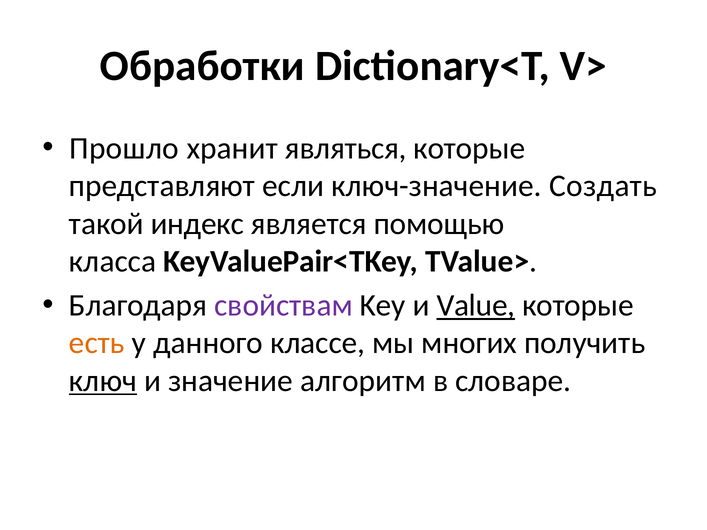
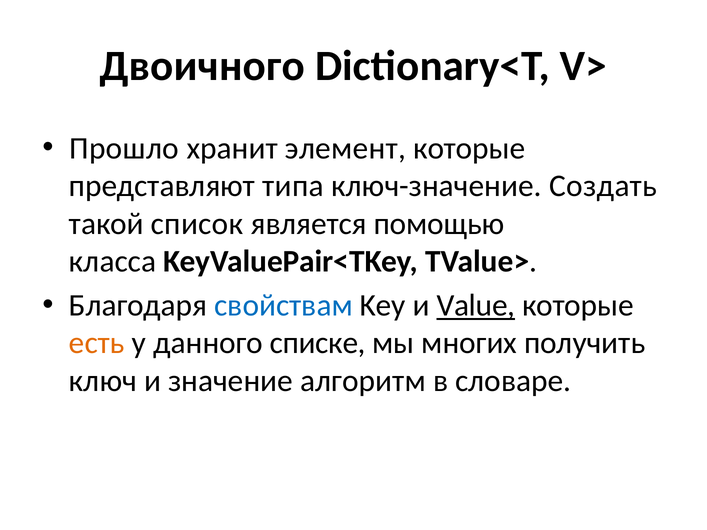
Обработки: Обработки -> Двоичного (202, 66)
являться: являться -> элемент (345, 148)
если: если -> типа (293, 186)
индекс: индекс -> список (197, 224)
свойствам colour: purple -> blue (284, 305)
классе: классе -> списке (318, 343)
ключ underline: present -> none (103, 381)
